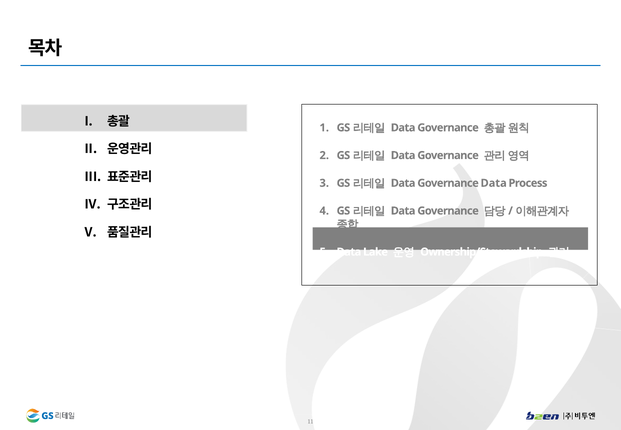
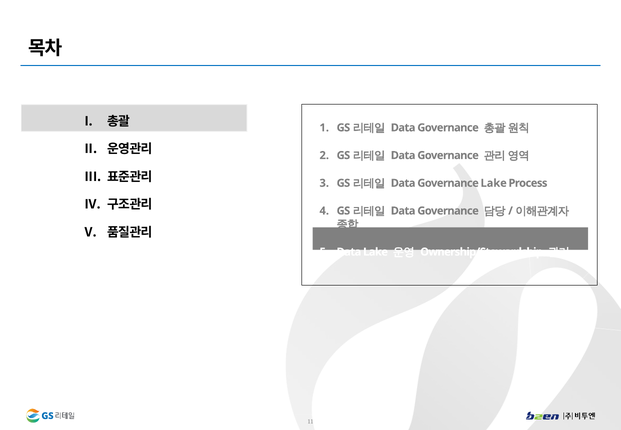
Governance Data: Data -> Lake (494, 183)
